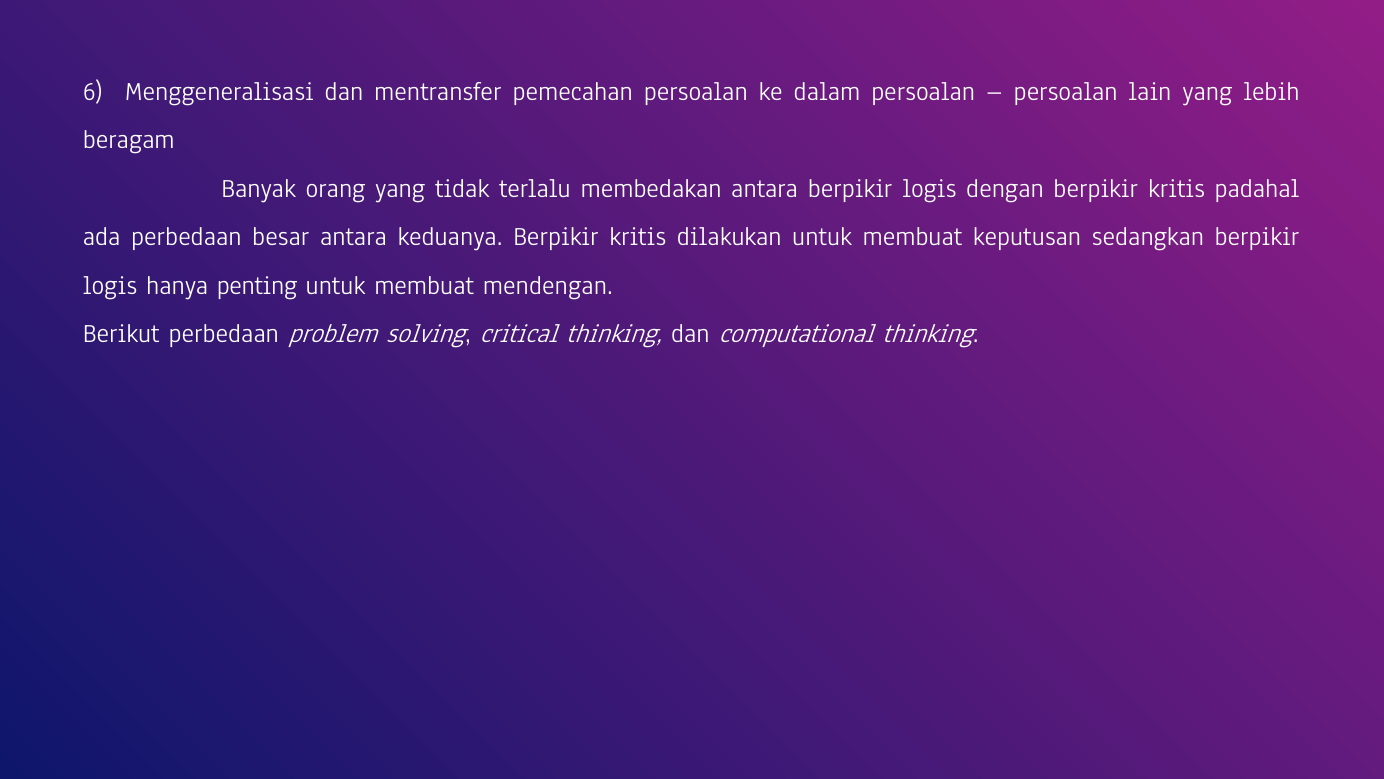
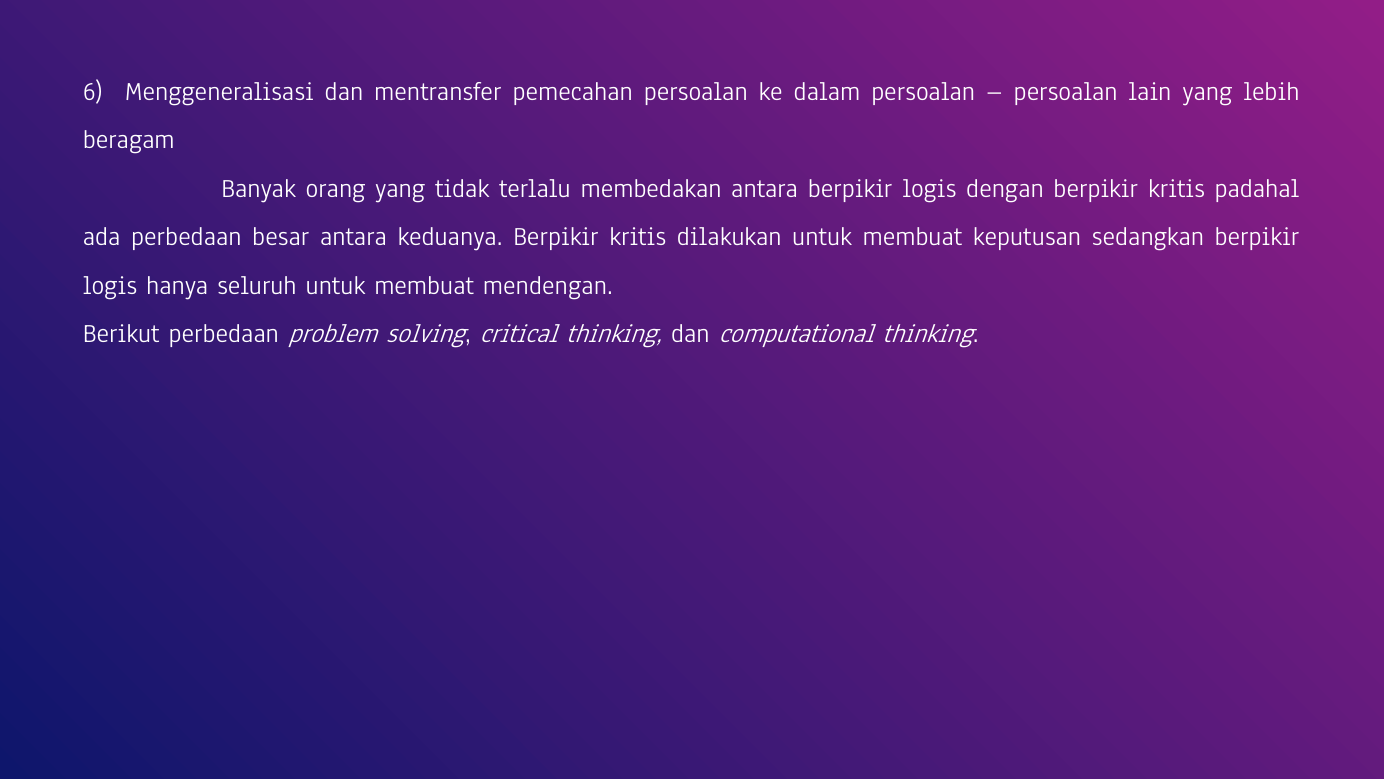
penting: penting -> seluruh (257, 285)
